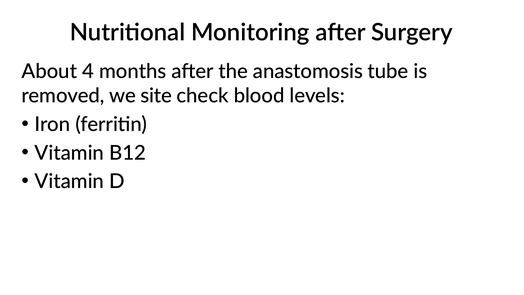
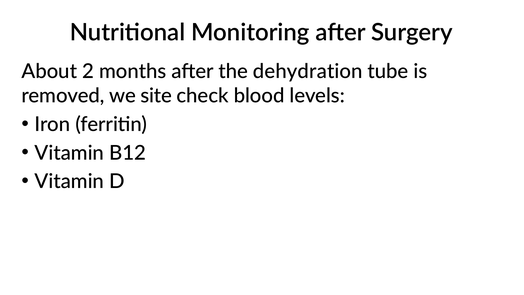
4: 4 -> 2 (88, 71)
anastomosis: anastomosis -> dehydration (308, 71)
